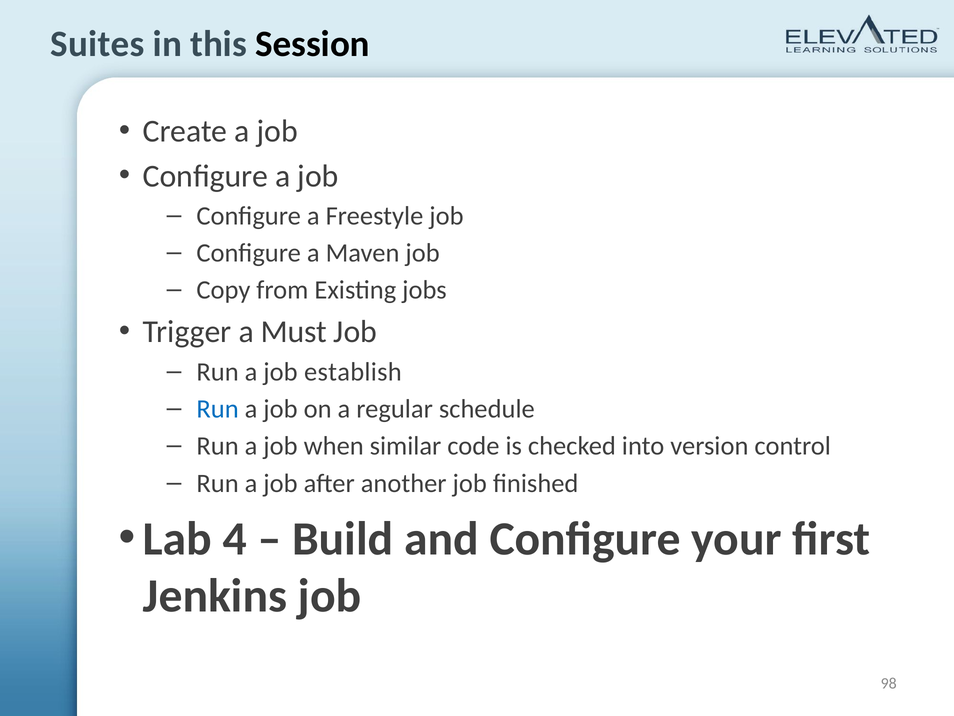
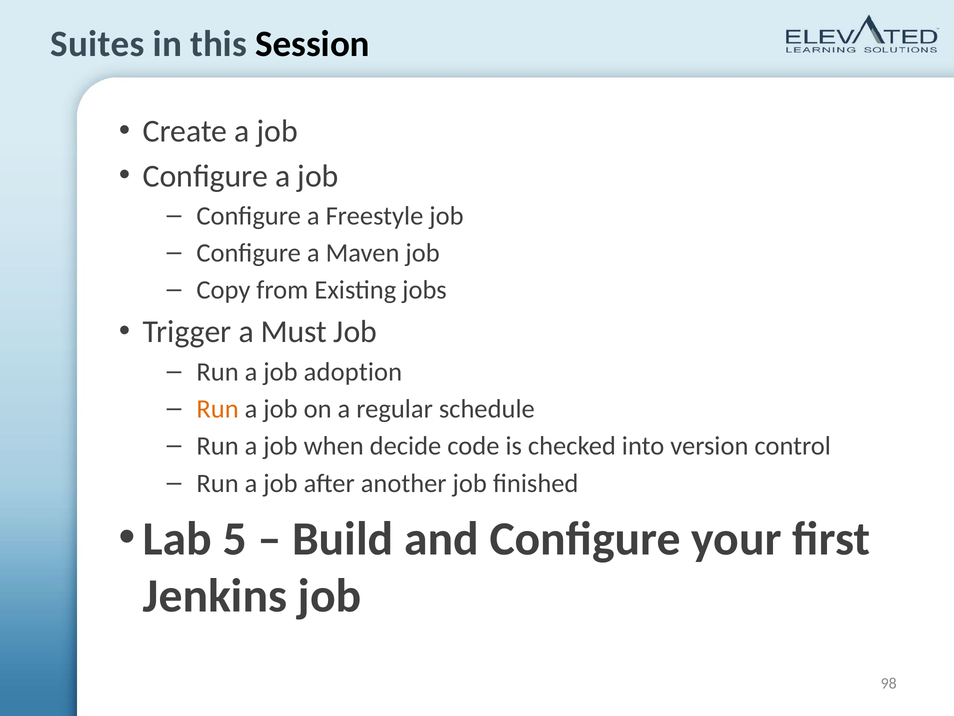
establish: establish -> adoption (353, 372)
Run colour: blue -> orange (218, 409)
similar: similar -> decide (405, 446)
4: 4 -> 5 (235, 539)
